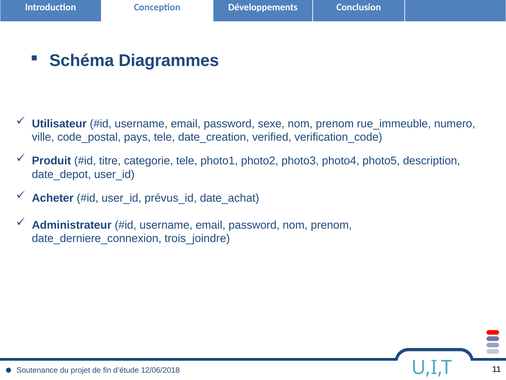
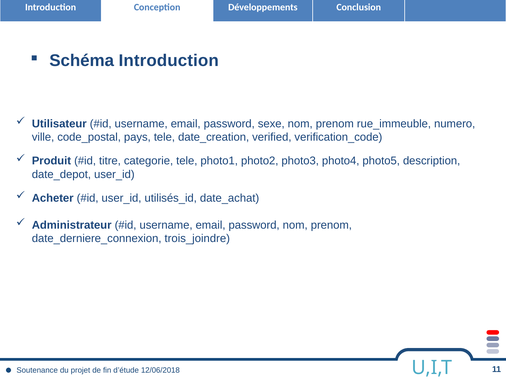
Schéma Diagrammes: Diagrammes -> Introduction (169, 61)
prévus_id: prévus_id -> utilisés_id (171, 198)
